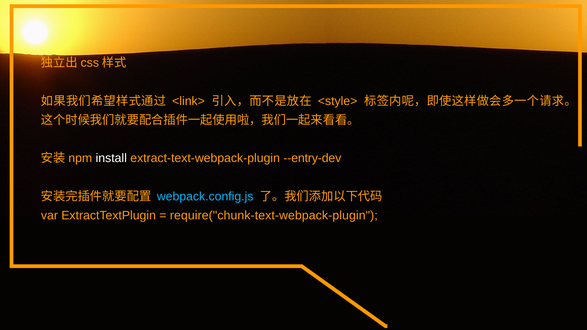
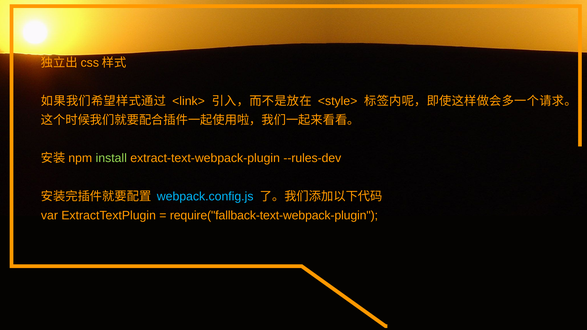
install colour: white -> light green (111, 158)
--entry-dev: --entry-dev -> --rules-dev (312, 158)
require("chunk-text-webpack-plugin: require("chunk-text-webpack-plugin -> require("fallback-text-webpack-plugin (274, 216)
